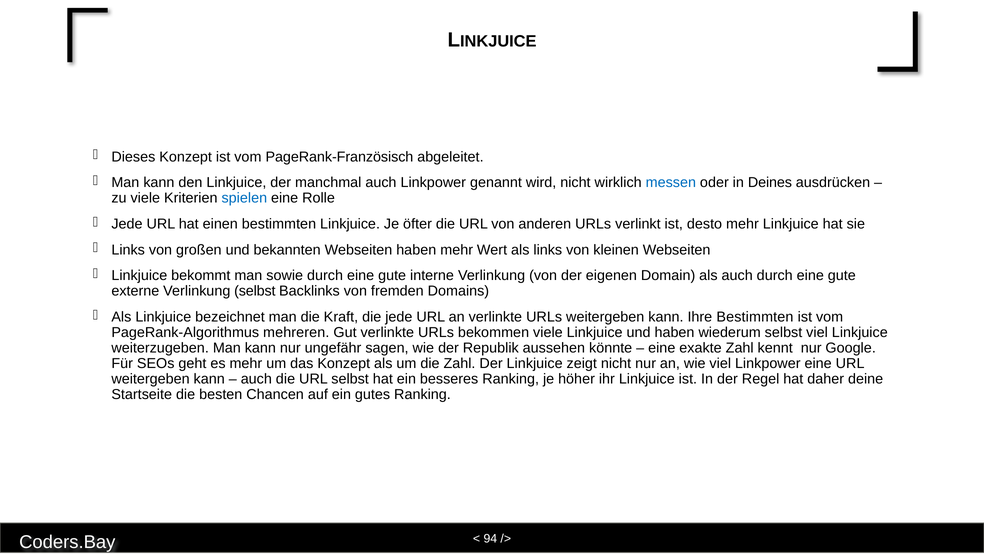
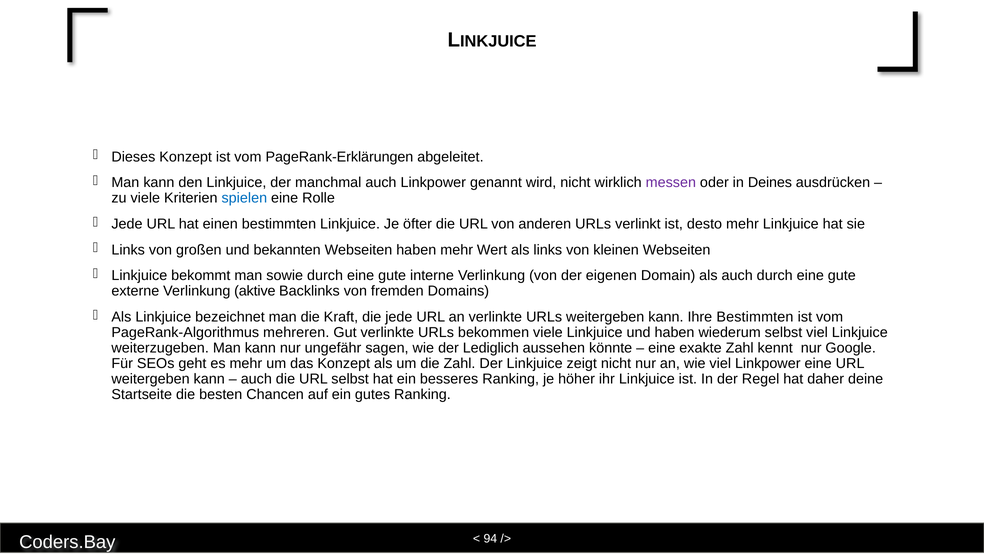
PageRank-Französisch: PageRank-Französisch -> PageRank-Erklärungen (339, 157)
messen colour: blue -> purple (671, 182)
Verlinkung selbst: selbst -> aktive (255, 291)
Republik: Republik -> Lediglich (491, 348)
